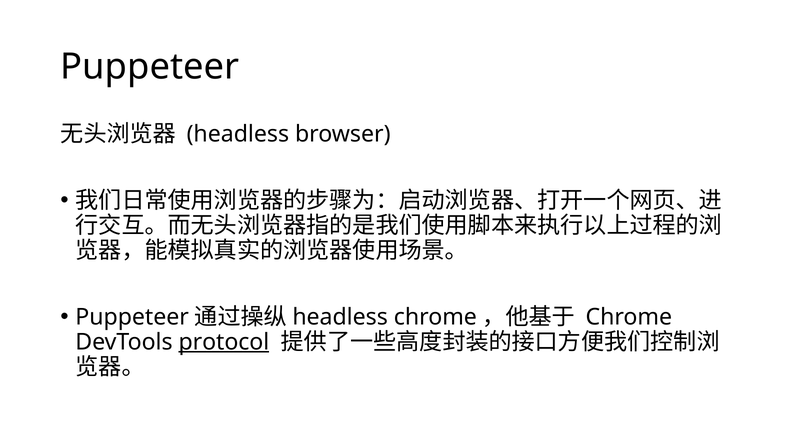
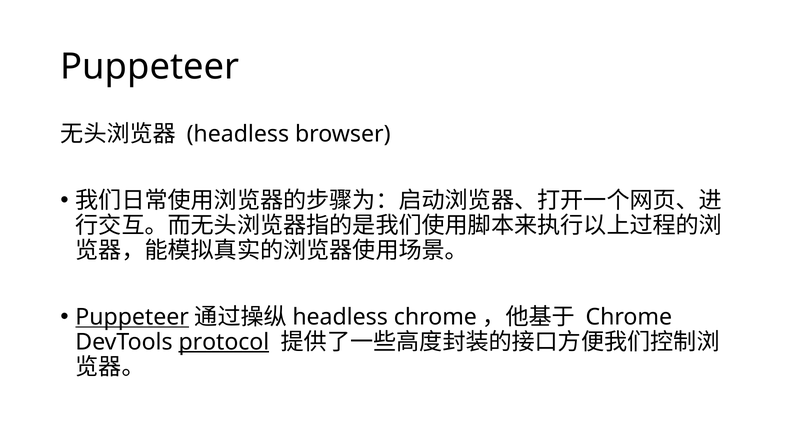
Puppeteer underline: none -> present (132, 317)
